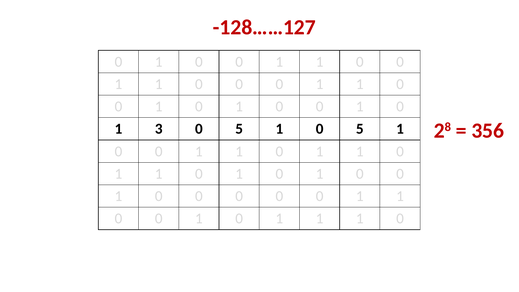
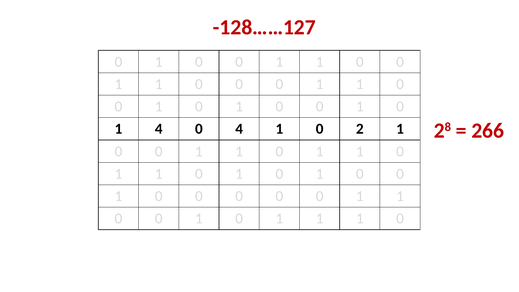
356: 356 -> 266 (488, 131)
1 3: 3 -> 4 (159, 129)
5: 5 -> 4 (239, 129)
1 0 5: 5 -> 2 (360, 129)
